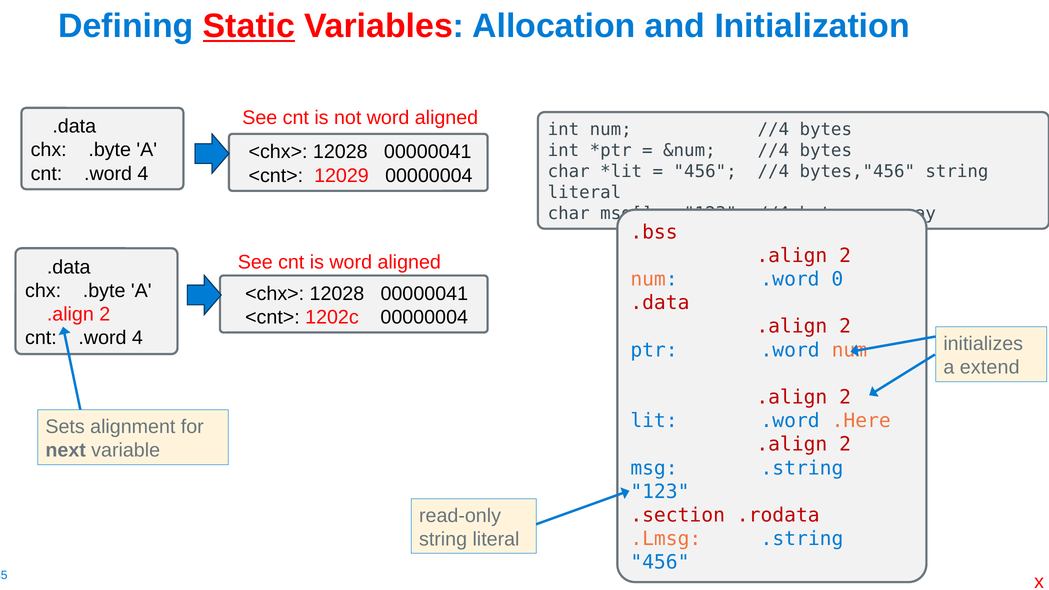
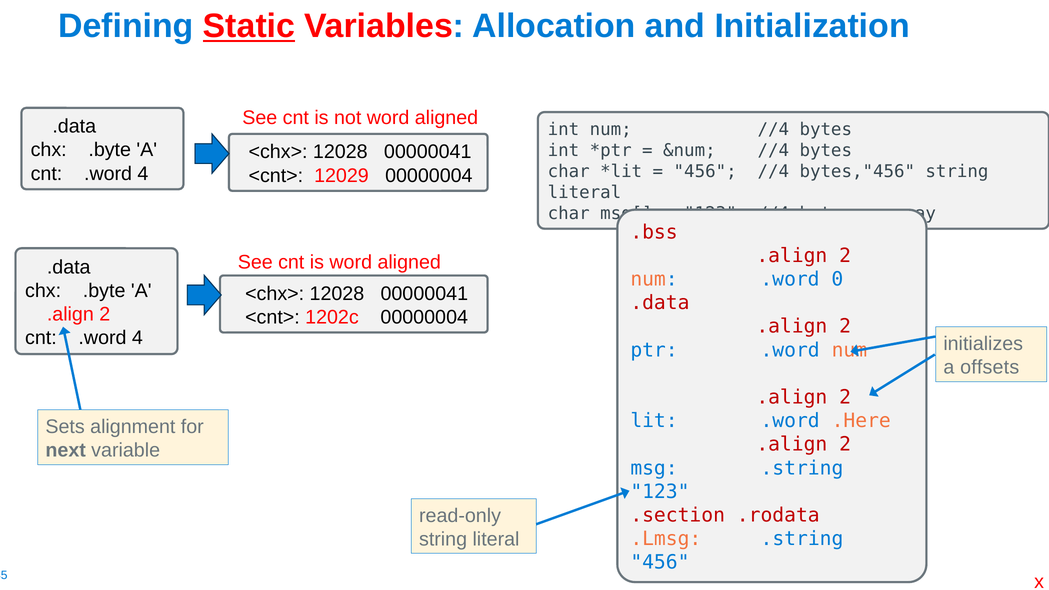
extend: extend -> offsets (990, 367)
